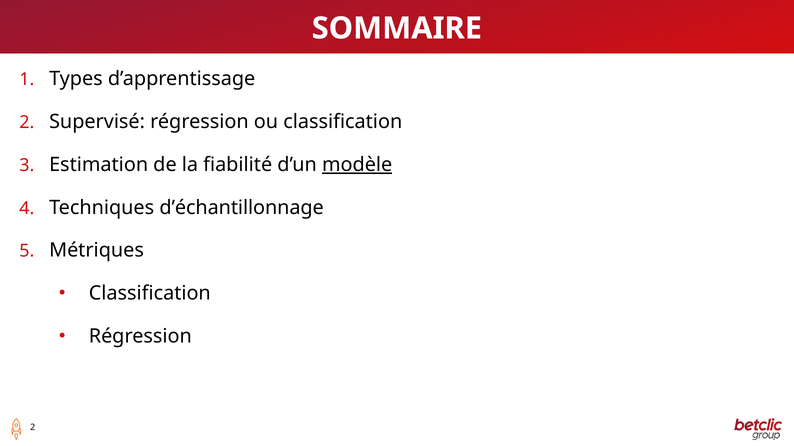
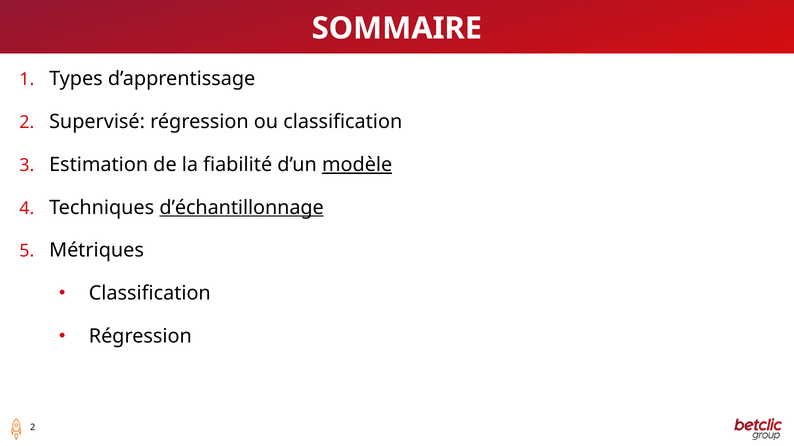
d’échantillonnage underline: none -> present (242, 208)
